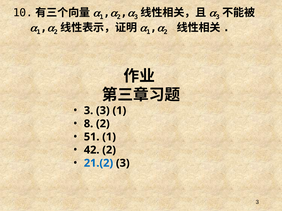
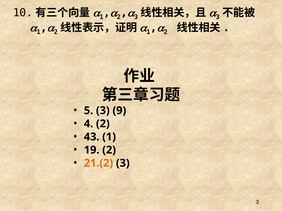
3: 3 -> 5 (89, 111)
3 1: 1 -> 9 (119, 111)
8: 8 -> 4 (89, 124)
51: 51 -> 43 (92, 137)
42: 42 -> 19 (92, 150)
21.(2 colour: blue -> orange (98, 163)
